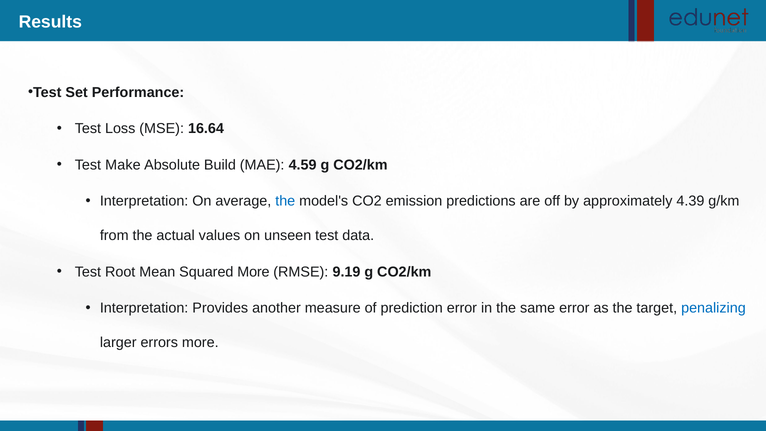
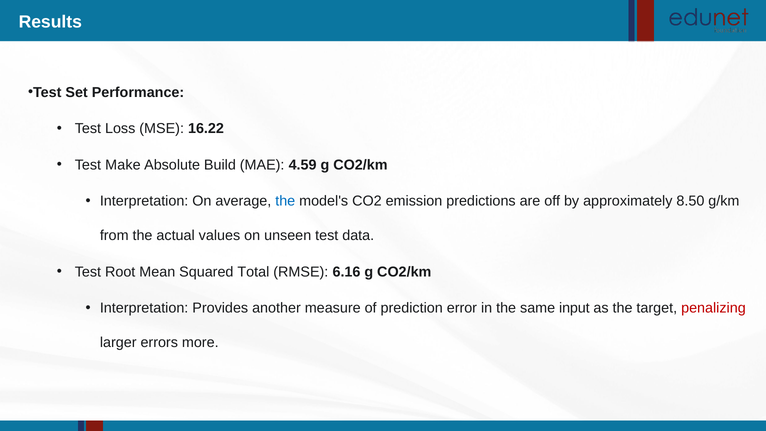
16.64: 16.64 -> 16.22 (206, 129)
4.39: 4.39 -> 8.50 (690, 201)
Squared More: More -> Total (253, 272)
9.19: 9.19 -> 6.16 (346, 272)
same error: error -> input (574, 308)
penalizing colour: blue -> red (713, 308)
